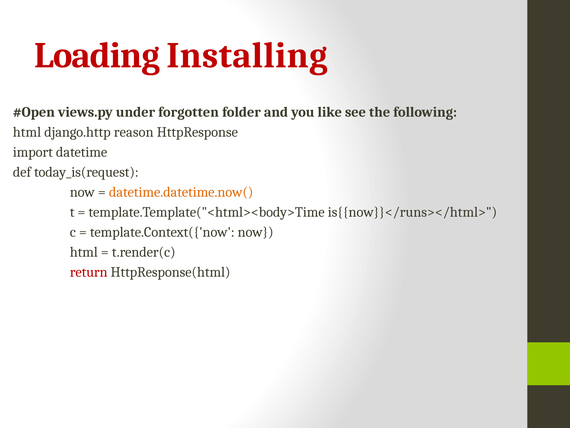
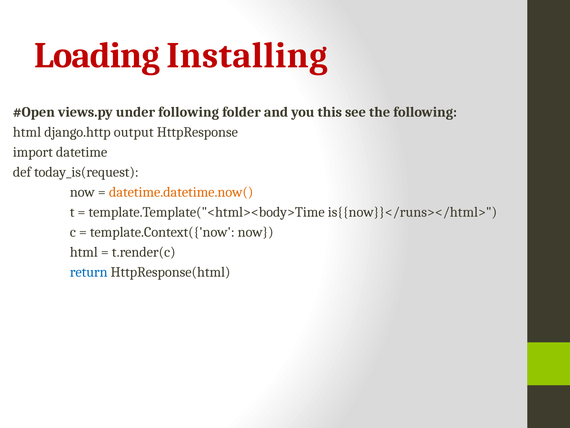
under forgotten: forgotten -> following (189, 112)
like: like -> this (330, 112)
reason: reason -> output (134, 132)
return colour: red -> blue (89, 272)
